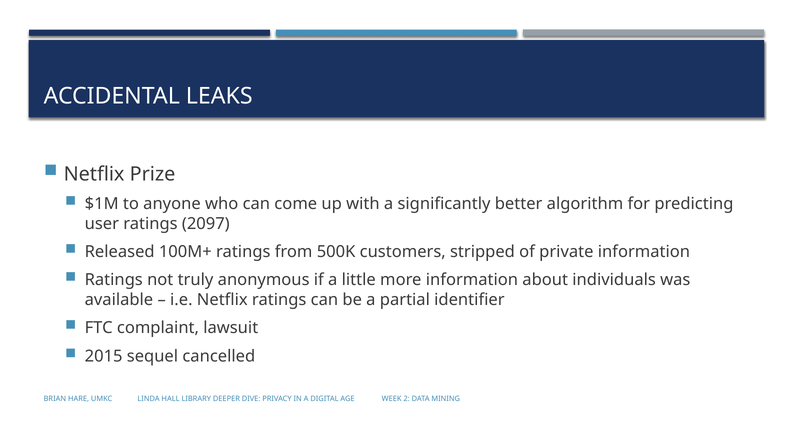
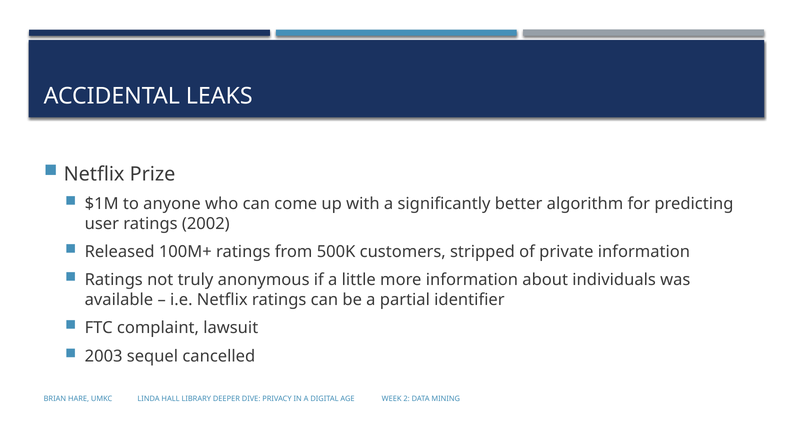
2097: 2097 -> 2002 (206, 224)
2015: 2015 -> 2003 (104, 356)
